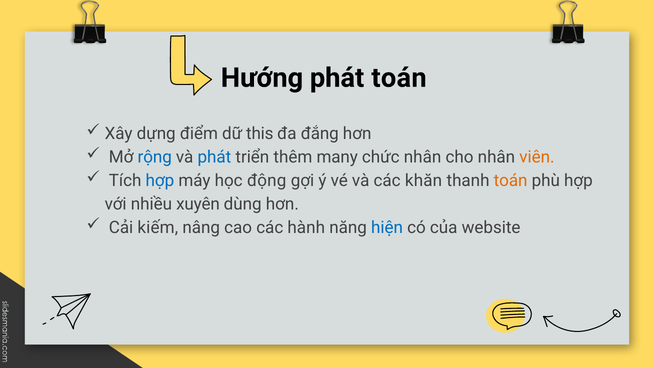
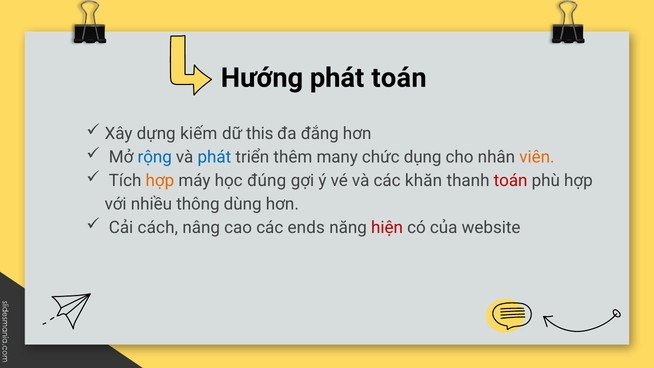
điểm: điểm -> kiếm (199, 134)
chức nhân: nhân -> dụng (423, 157)
hợp colour: blue -> orange (160, 181)
động: động -> đúng (267, 181)
toán colour: orange -> red (511, 181)
xuyên: xuyên -> thông (198, 204)
kiếm: kiếm -> cách (158, 228)
hành: hành -> ends (306, 228)
hiện colour: blue -> red (387, 228)
